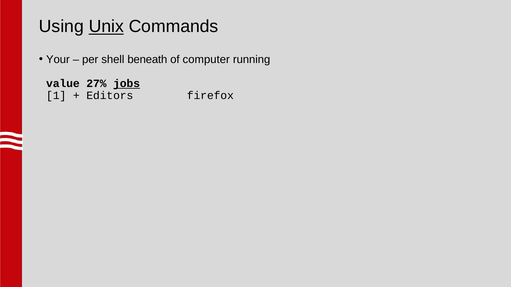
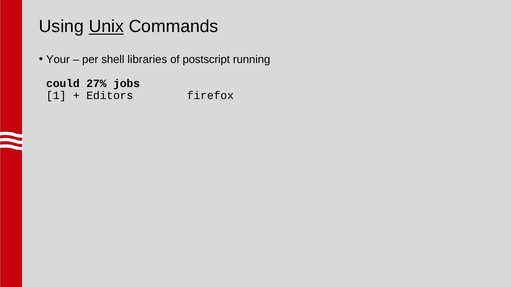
beneath: beneath -> libraries (147, 59)
computer: computer -> postscript (206, 59)
value: value -> could (63, 84)
jobs underline: present -> none (127, 84)
